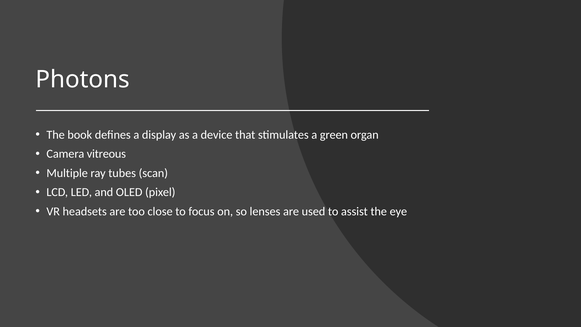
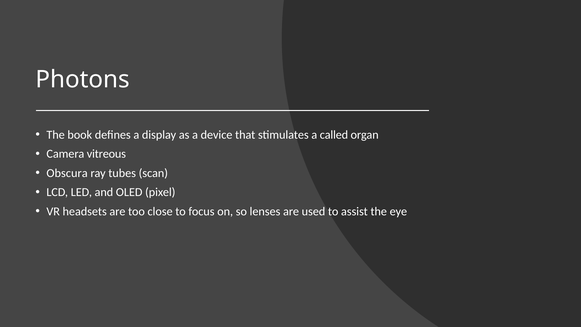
green: green -> called (334, 135)
Multiple: Multiple -> Obscura (67, 173)
